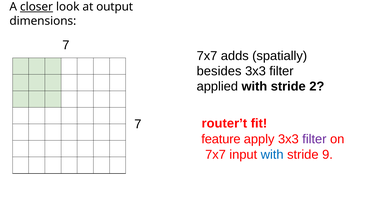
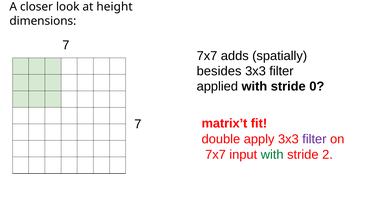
closer underline: present -> none (36, 7)
output: output -> height (115, 7)
2: 2 -> 0 (317, 86)
router’t: router’t -> matrix’t (224, 123)
feature: feature -> double (221, 139)
with colour: blue -> green (272, 155)
9: 9 -> 2 (328, 155)
